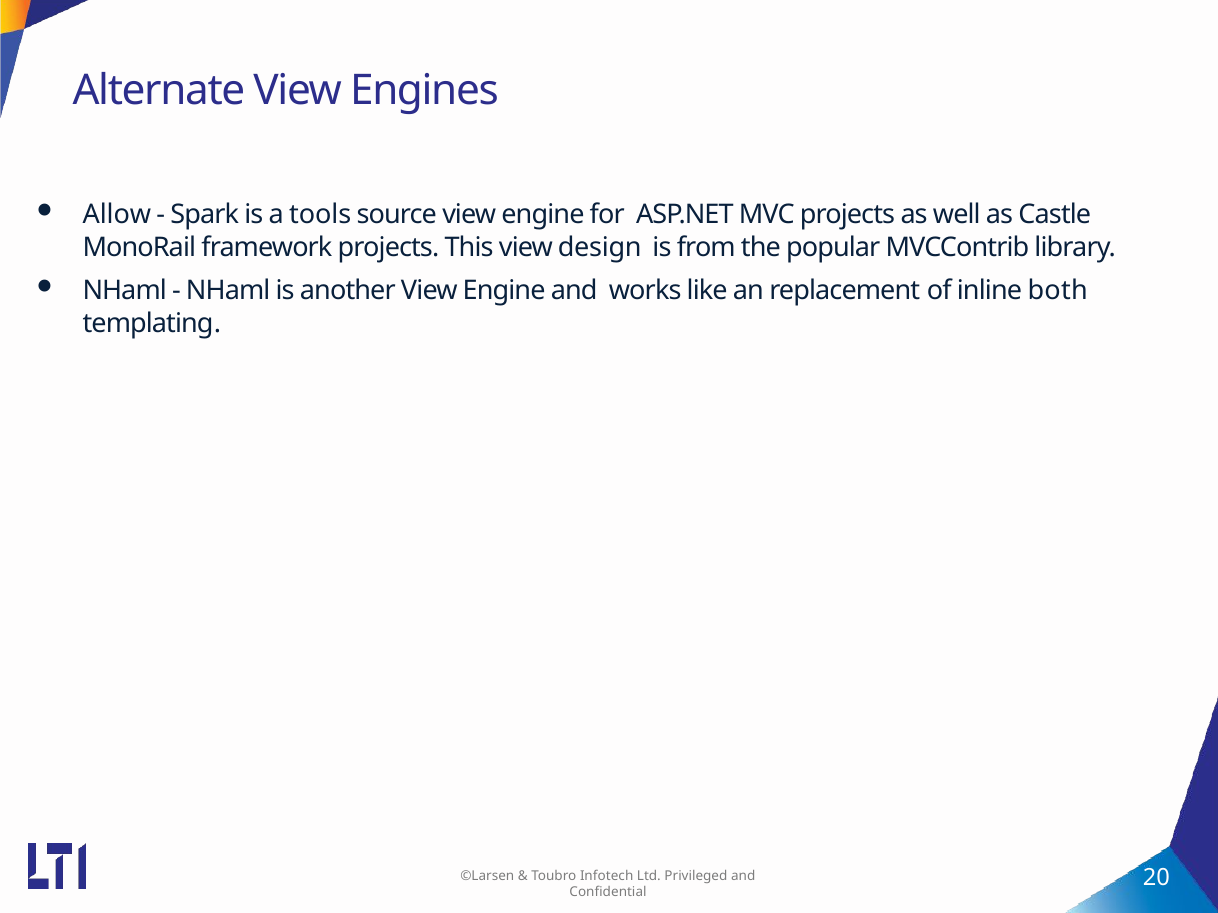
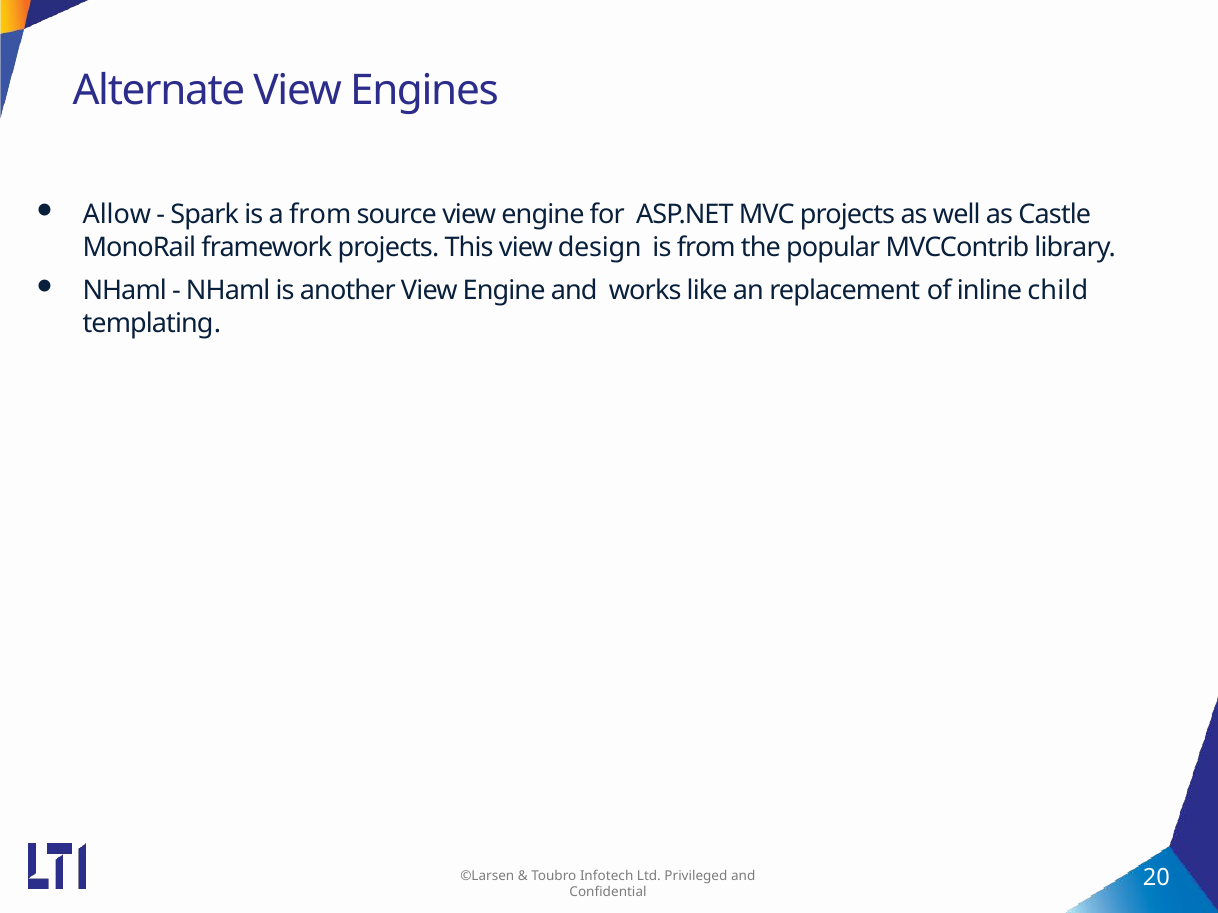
a tools: tools -> from (320, 214)
both: both -> child (1058, 291)
